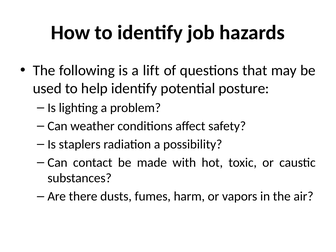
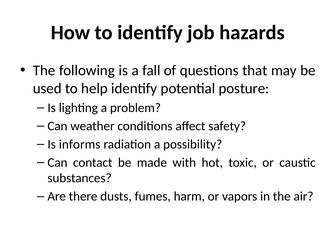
lift: lift -> fall (151, 70)
staplers: staplers -> informs (80, 144)
